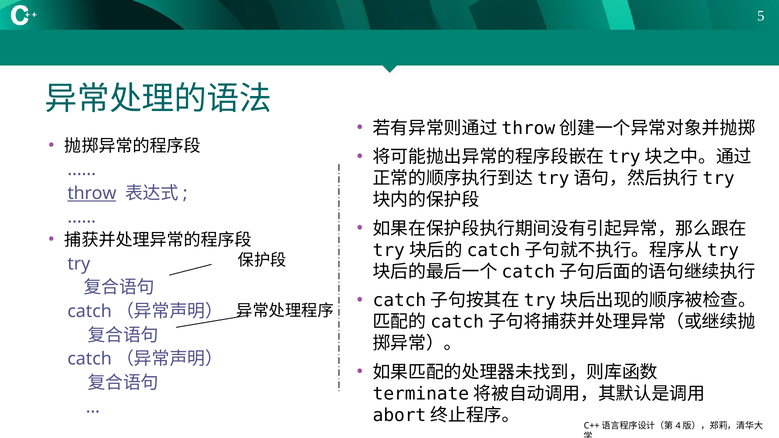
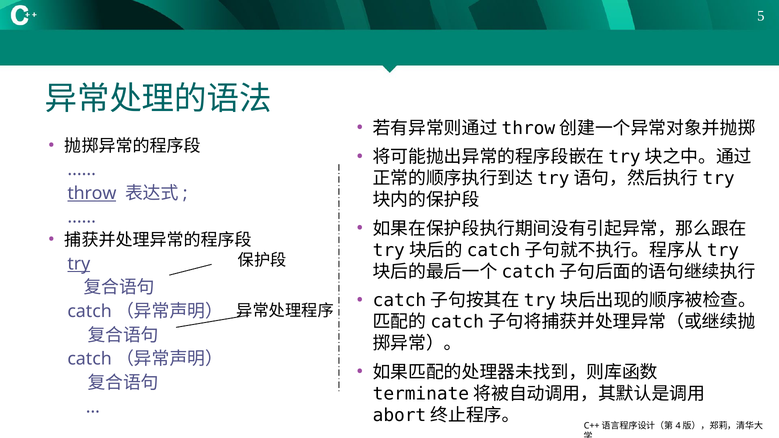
try underline: none -> present (79, 264)
